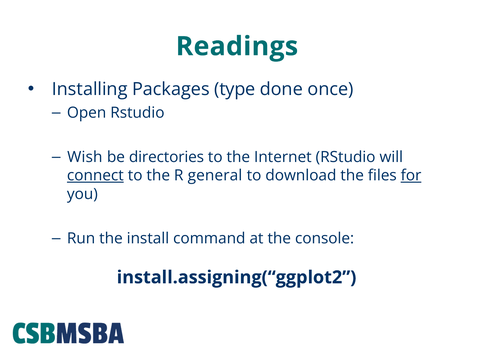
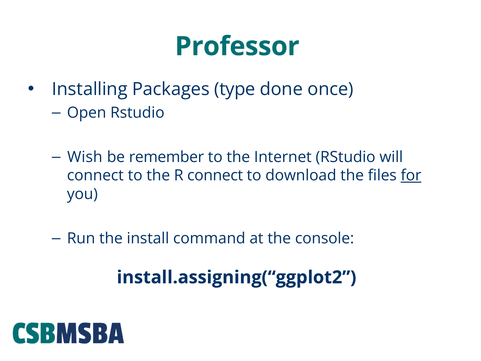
Readings: Readings -> Professor (237, 46)
directories: directories -> remember (166, 157)
connect underline: present -> none (95, 175)
R general: general -> connect (215, 175)
